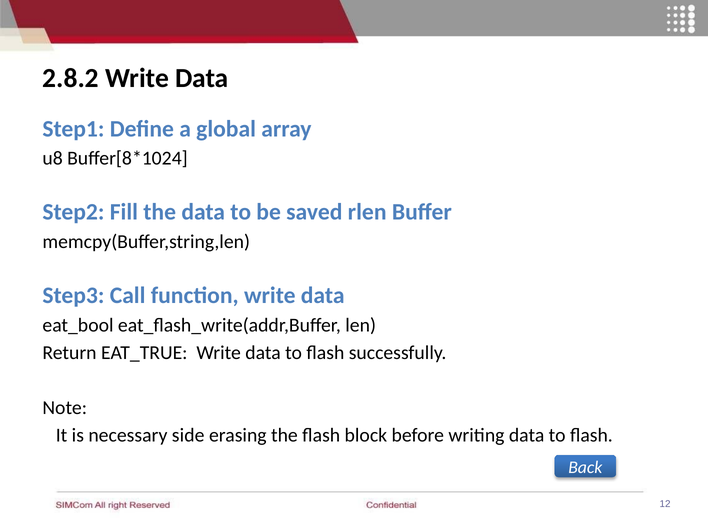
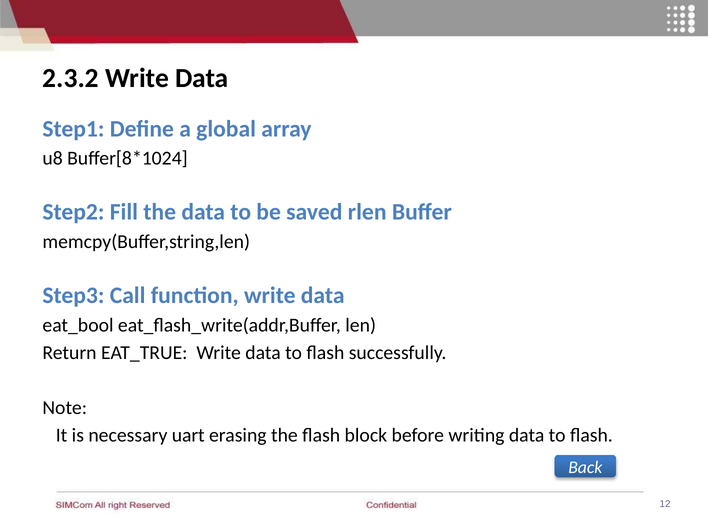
2.8.2: 2.8.2 -> 2.3.2 (71, 78)
side: side -> uart (188, 435)
